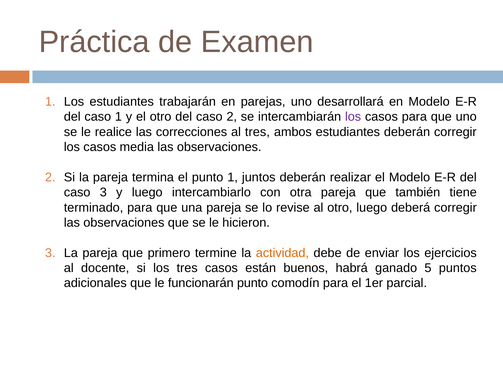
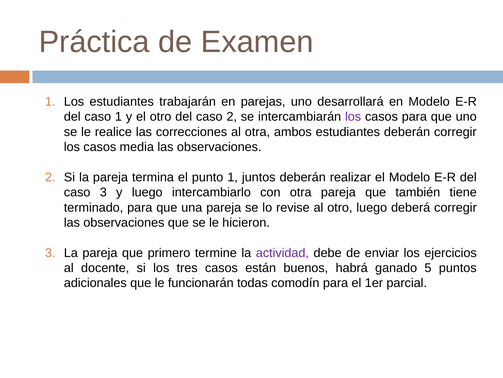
al tres: tres -> otra (257, 132)
actividad colour: orange -> purple (282, 252)
funcionarán punto: punto -> todas (252, 283)
